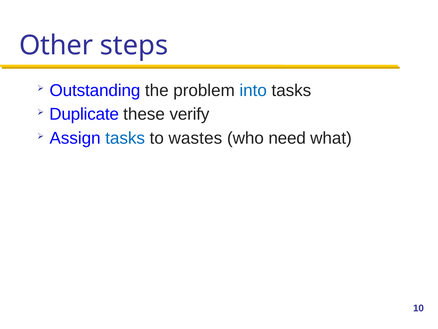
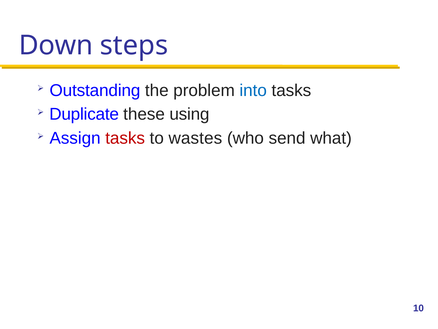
Other: Other -> Down (56, 45)
verify: verify -> using (189, 114)
tasks colour: blue -> red (125, 138)
need: need -> send (287, 138)
